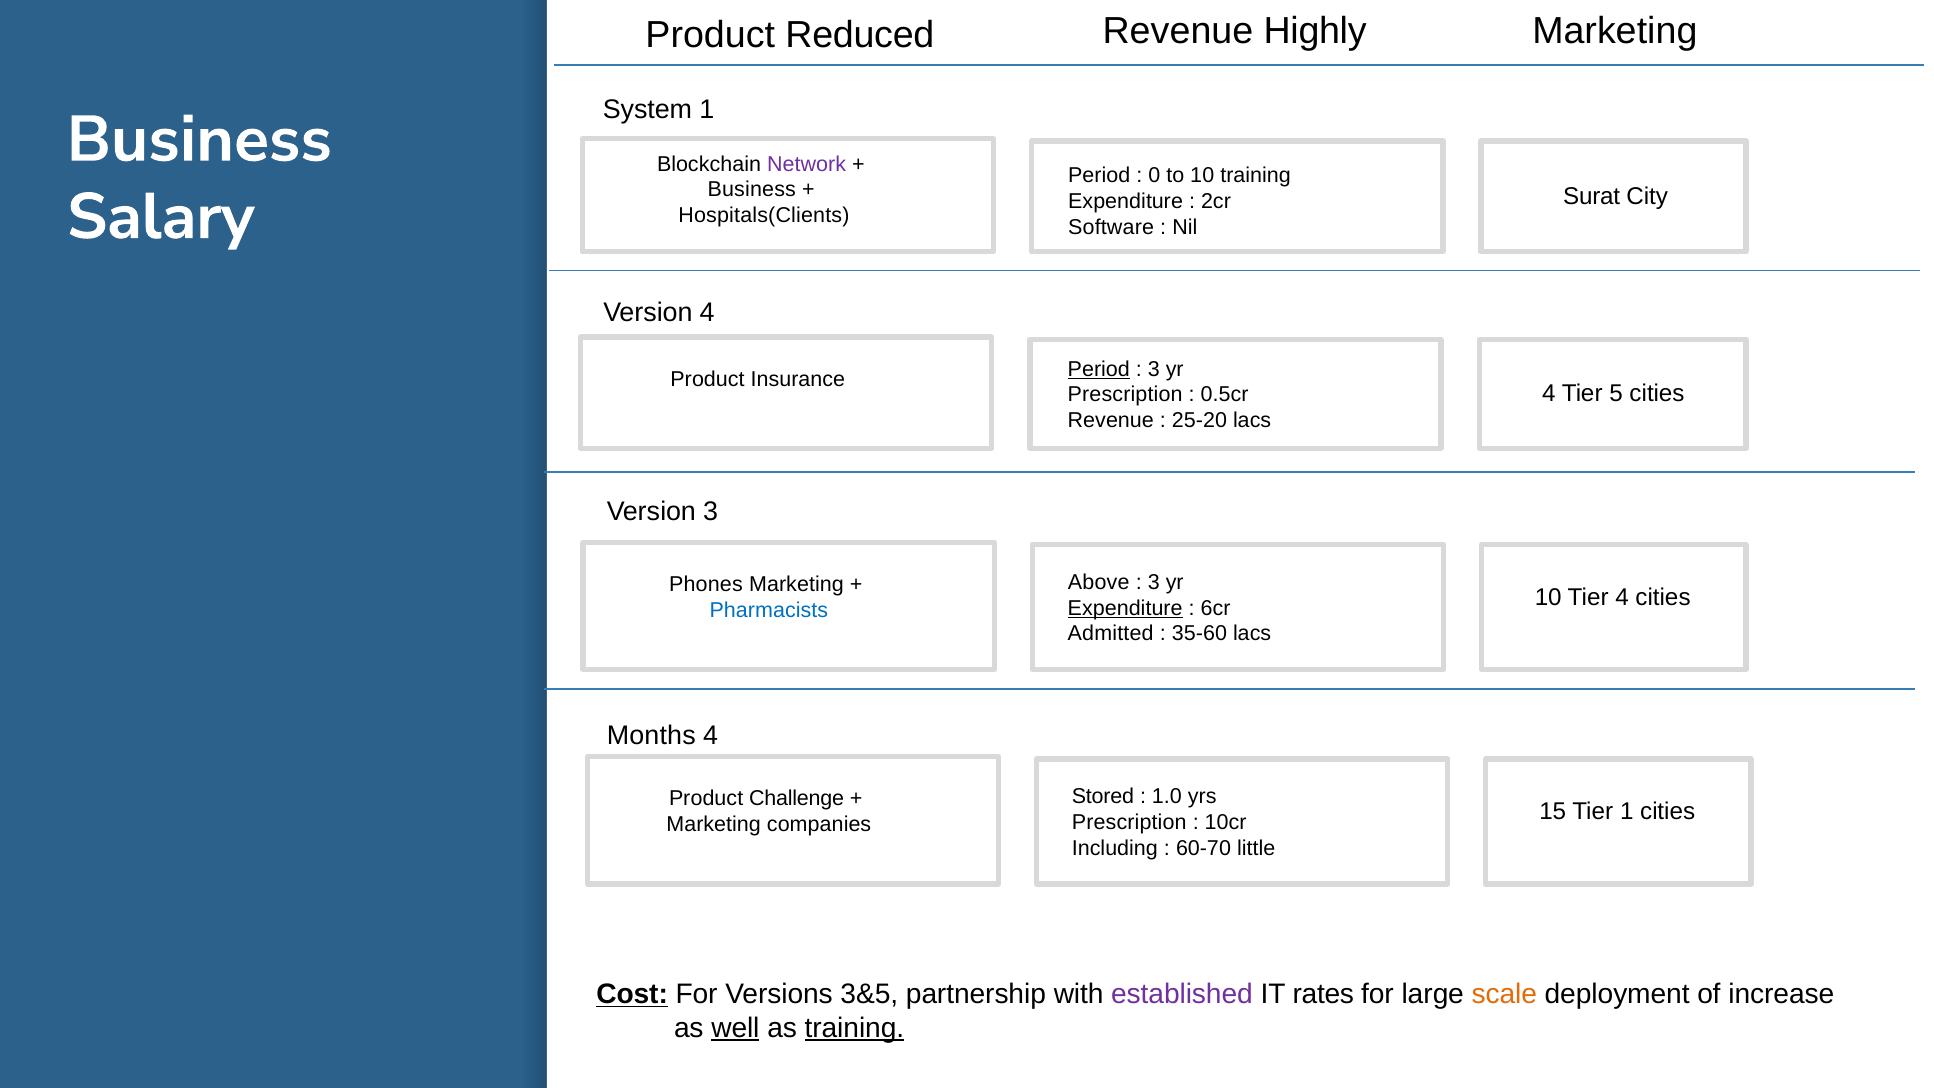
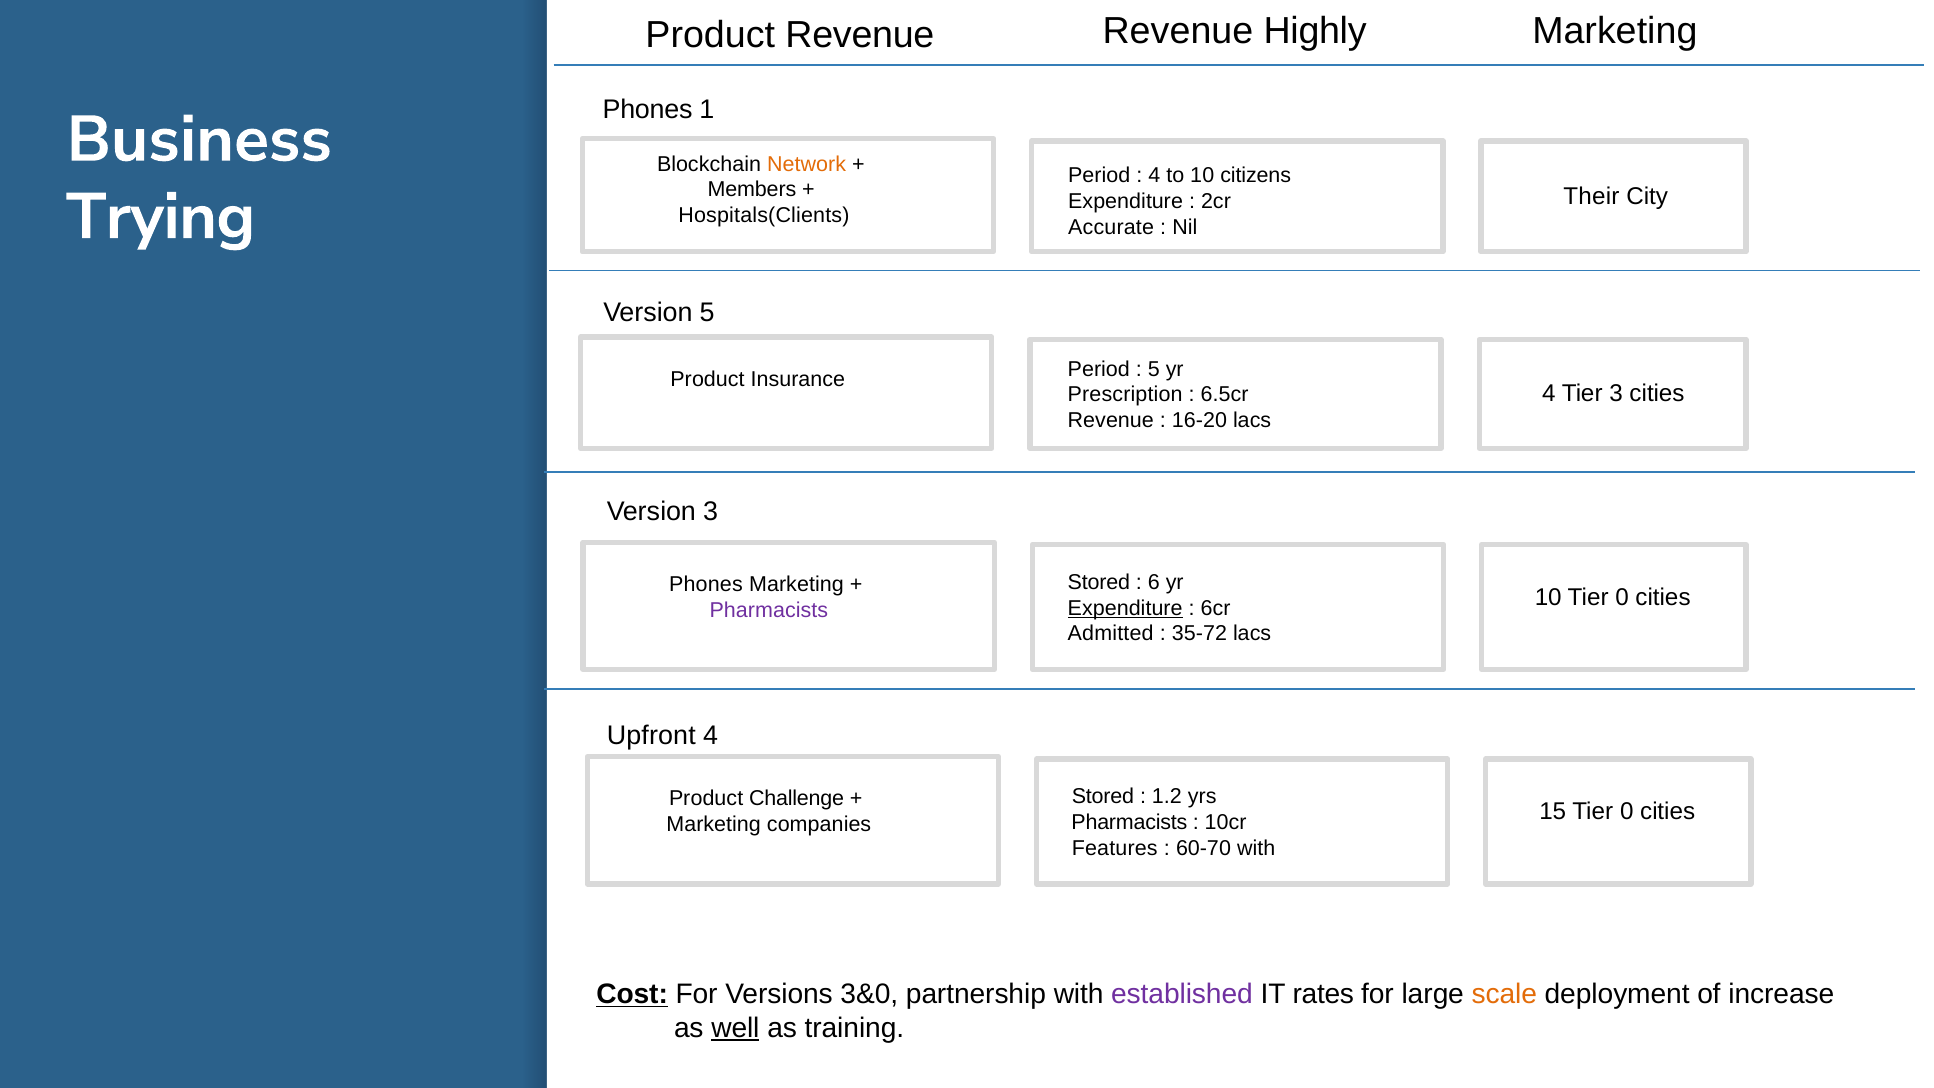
Product Reduced: Reduced -> Revenue (860, 35)
System: System -> Phones (648, 110)
Network colour: purple -> orange (807, 164)
0: 0 -> 4 (1154, 176)
10 training: training -> citizens (1256, 176)
Business: Business -> Members (752, 190)
Surat: Surat -> Their (1591, 196)
Salary: Salary -> Trying (161, 217)
Software: Software -> Accurate (1111, 227)
Version 4: 4 -> 5 (707, 312)
Period underline: present -> none (1099, 369)
3: 3 -> 5 (1154, 369)
Tier 5: 5 -> 3 (1616, 394)
0.5cr: 0.5cr -> 6.5cr (1225, 395)
25-20: 25-20 -> 16-20 (1199, 420)
Above: Above -> Stored (1099, 582)
3: 3 -> 6 (1154, 582)
10 Tier 4: 4 -> 0 (1622, 597)
Pharmacists colour: blue -> purple (769, 610)
35-60: 35-60 -> 35-72 (1199, 634)
Months: Months -> Upfront (651, 735)
1.0: 1.0 -> 1.2 (1167, 797)
15 Tier 1: 1 -> 0 (1627, 812)
Prescription: Prescription -> Pharmacists (1129, 822)
Including: Including -> Features (1115, 848)
60-70 little: little -> with (1256, 848)
3&5: 3&5 -> 3&0 (869, 994)
training underline: present -> none (854, 1028)
